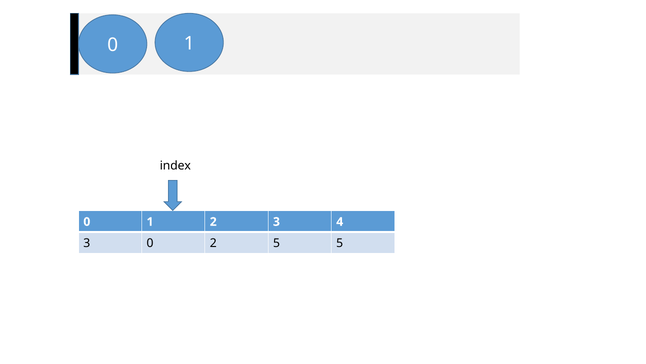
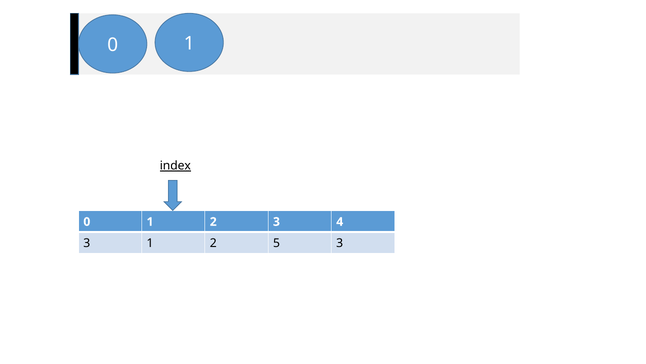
index underline: none -> present (175, 166)
3 0: 0 -> 1 (150, 243)
5 5: 5 -> 3 (340, 243)
